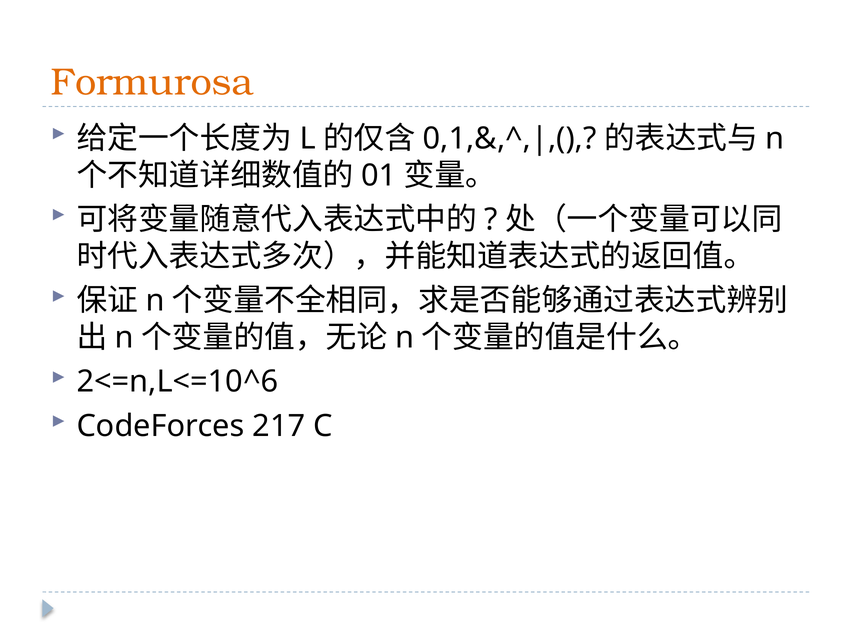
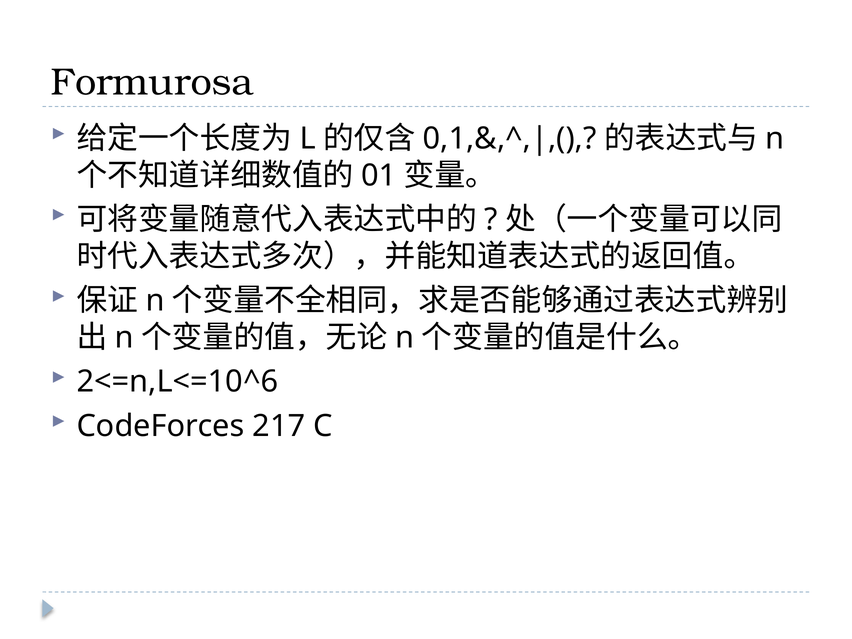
Formurosa colour: orange -> black (152, 82)
